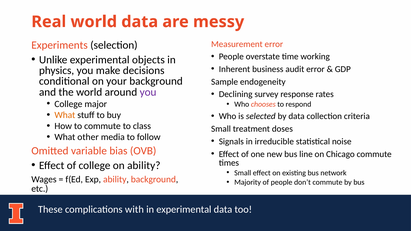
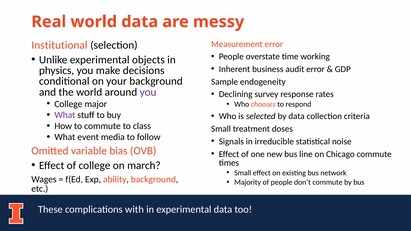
Experiments: Experiments -> Institutional (59, 45)
What colour: orange -> purple (65, 115)
other: other -> event (88, 137)
on ability: ability -> march (144, 166)
